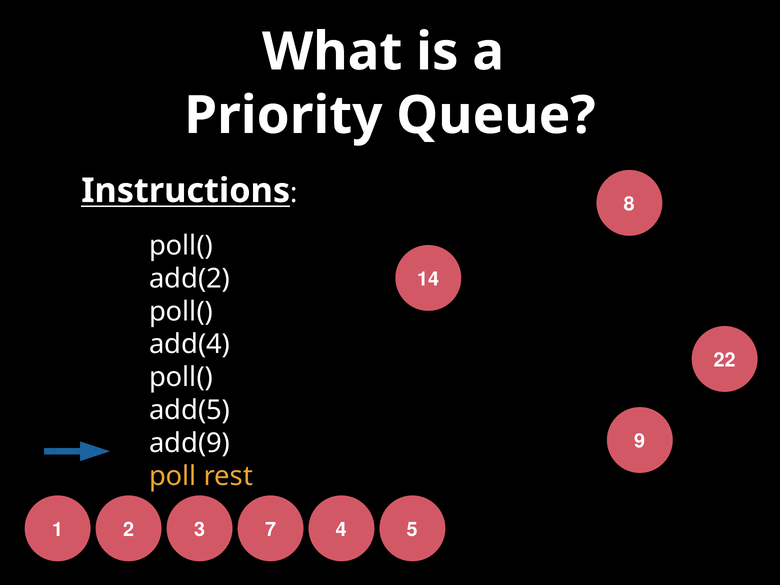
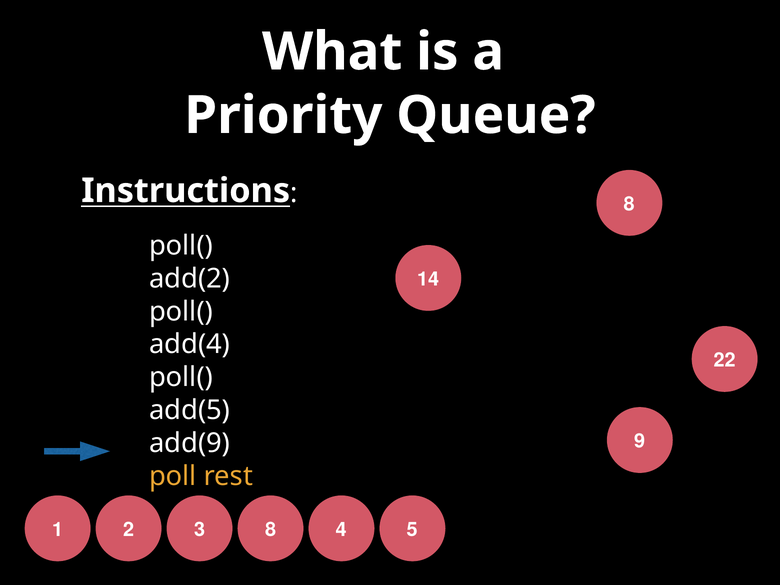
7: 7 -> 8 (271, 530)
